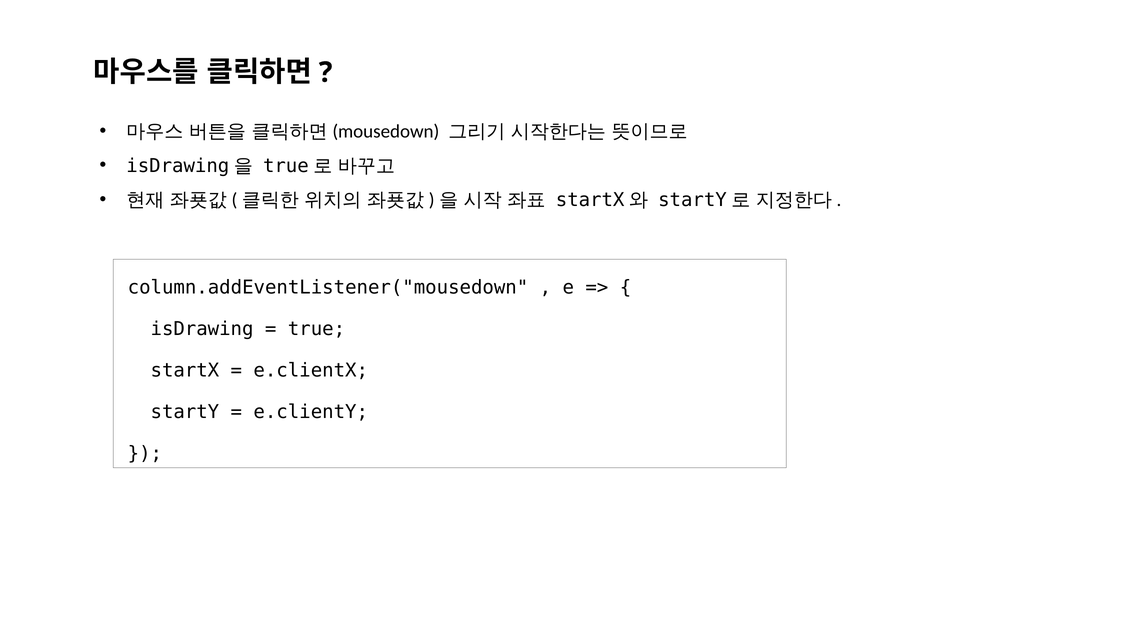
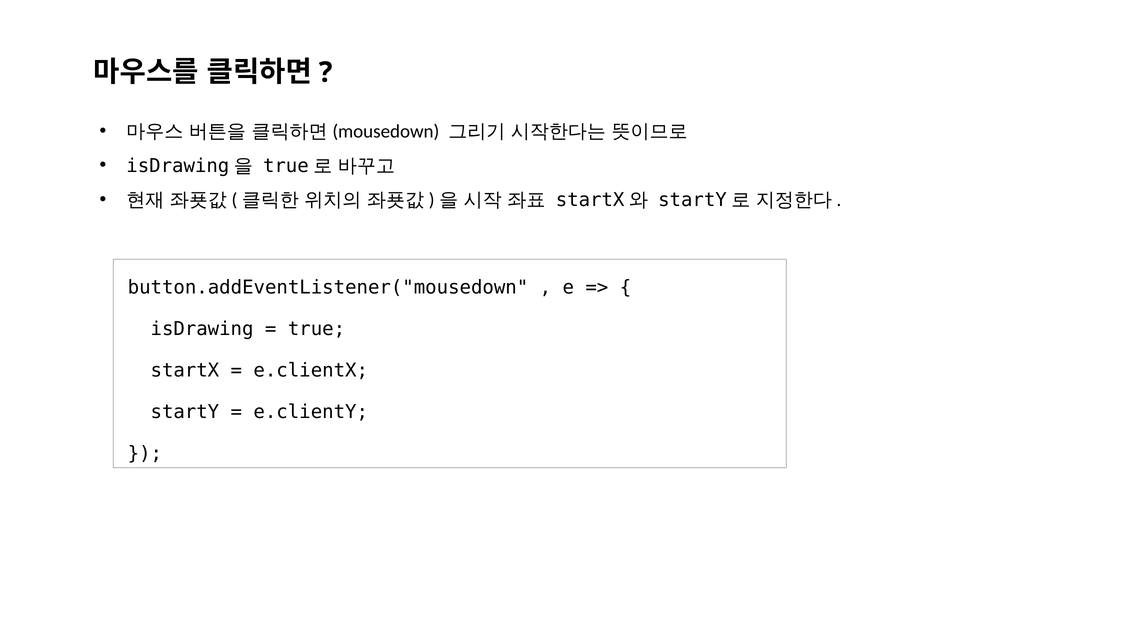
column.addEventListener("mousedown: column.addEventListener("mousedown -> button.addEventListener("mousedown (328, 287)
